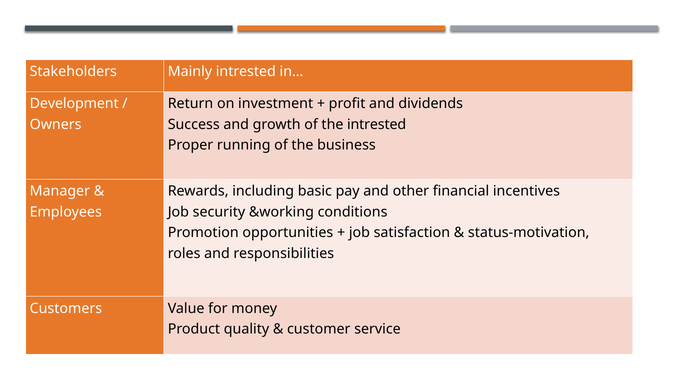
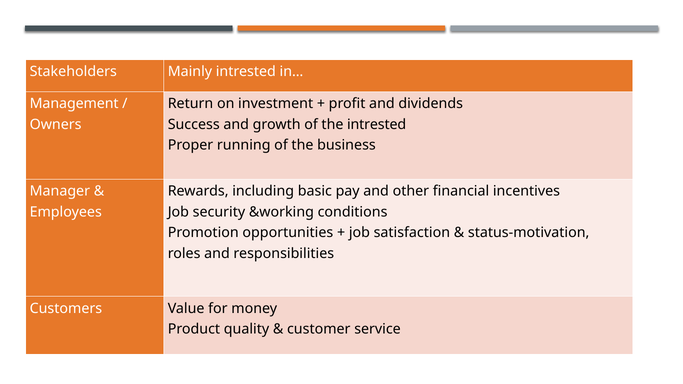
Development: Development -> Management (74, 104)
